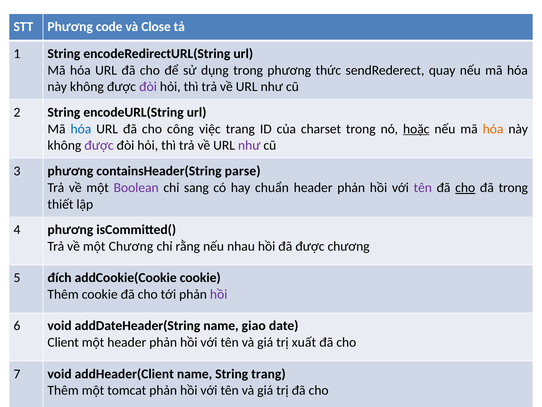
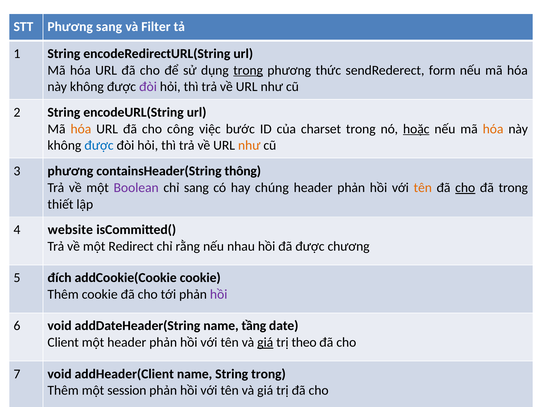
Phương code: code -> sang (109, 26)
Close: Close -> Filter (156, 26)
trong underline: none -> present (248, 70)
quay: quay -> form (442, 70)
hóa colour: blue -> orange (81, 129)
việc trang: trang -> bước (240, 129)
được colour: purple -> blue (99, 145)
như colour: purple -> orange (249, 145)
parse: parse -> thông (243, 171)
chuẩn: chuẩn -> chúng (272, 187)
tên colour: purple -> orange (423, 187)
4 phương: phương -> website (70, 230)
một Chương: Chương -> Redirect (131, 246)
giao: giao -> tầng (254, 325)
giá underline: none -> present (265, 342)
xuất: xuất -> theo (304, 342)
String trang: trang -> trong (268, 373)
tomcat: tomcat -> session (127, 390)
